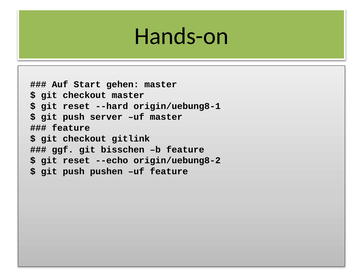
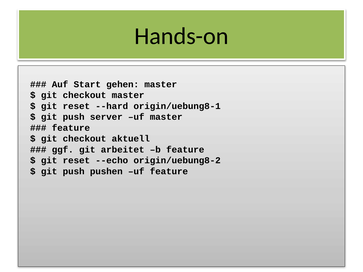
gitlink: gitlink -> aktuell (131, 139)
bisschen: bisschen -> arbeitet (123, 150)
